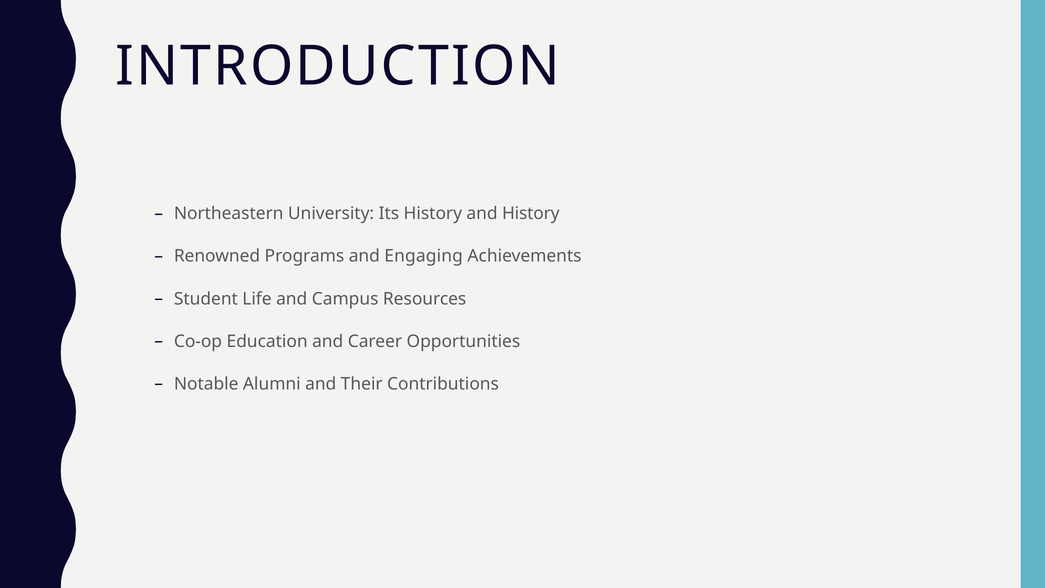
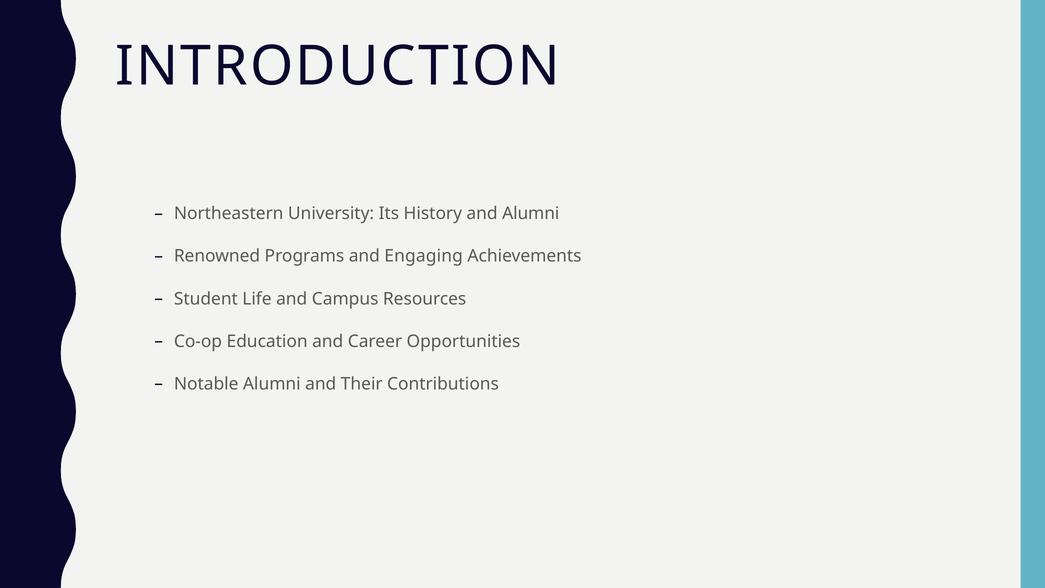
and History: History -> Alumni (531, 214)
